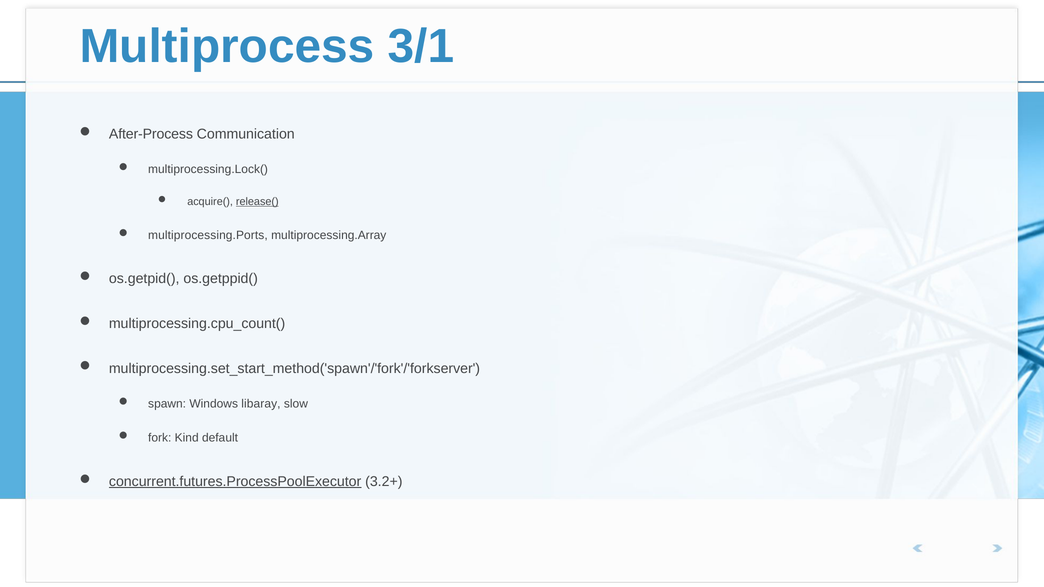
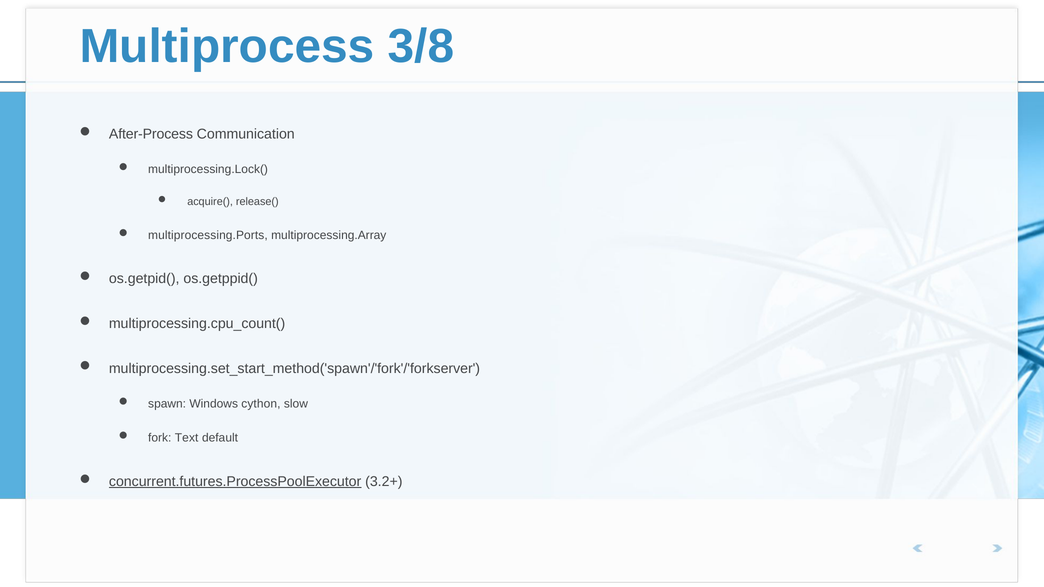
3/1: 3/1 -> 3/8 (421, 47)
release( underline: present -> none (257, 202)
libaray: libaray -> cython (261, 404)
Kind: Kind -> Text (187, 438)
